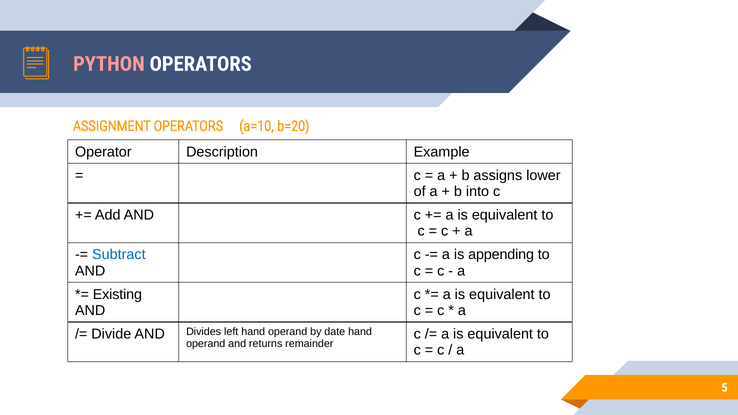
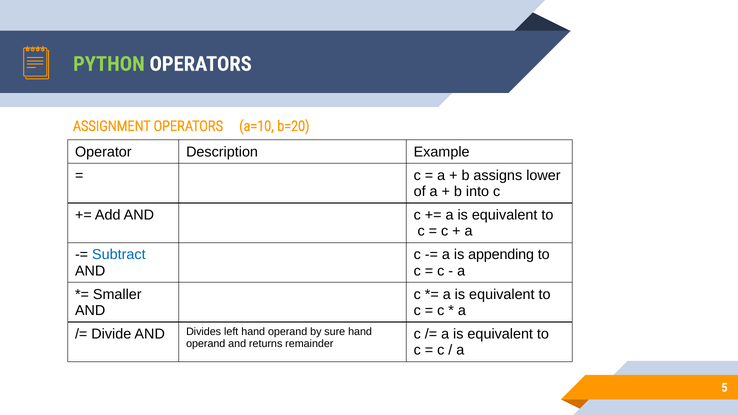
PYTHON colour: pink -> light green (109, 64)
Existing: Existing -> Smaller (117, 294)
date: date -> sure (335, 332)
